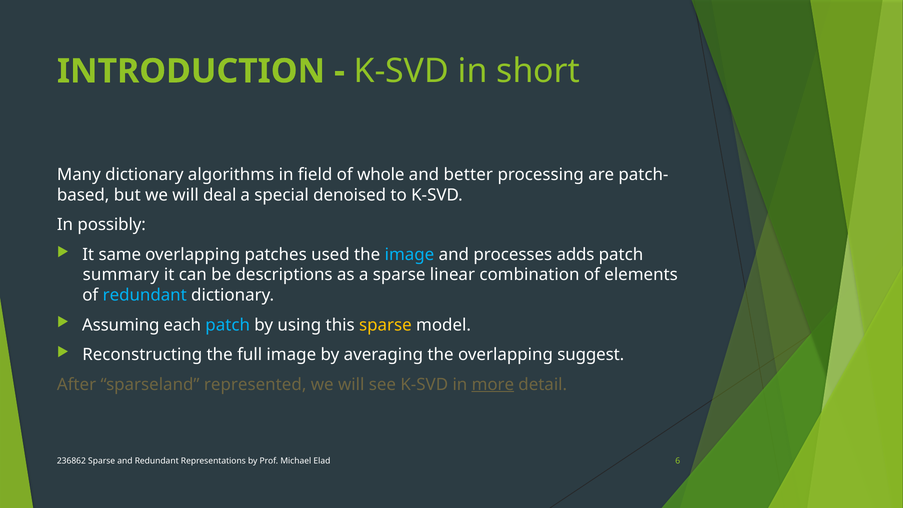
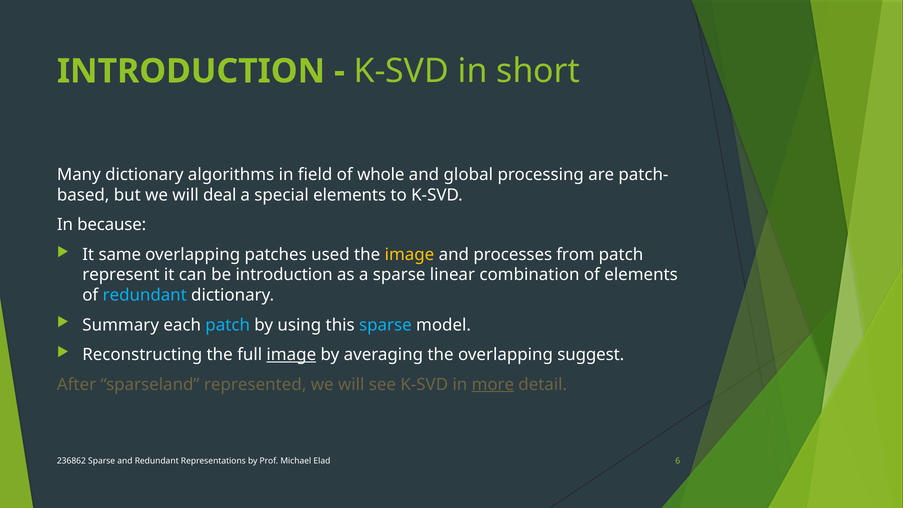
better: better -> global (468, 175)
special denoised: denoised -> elements (350, 195)
possibly: possibly -> because (112, 225)
image colour: light blue -> yellow (409, 255)
adds: adds -> from (576, 255)
summary: summary -> represent (121, 275)
be descriptions: descriptions -> introduction (284, 275)
Assuming: Assuming -> Summary (121, 325)
sparse colour: yellow -> light blue (385, 325)
image underline: none -> present (291, 355)
